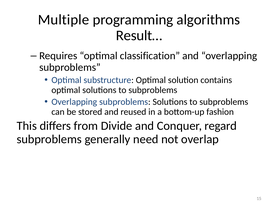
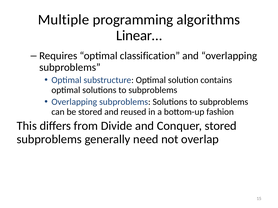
Result…: Result… -> Linear… (139, 36)
Conquer regard: regard -> stored (221, 126)
